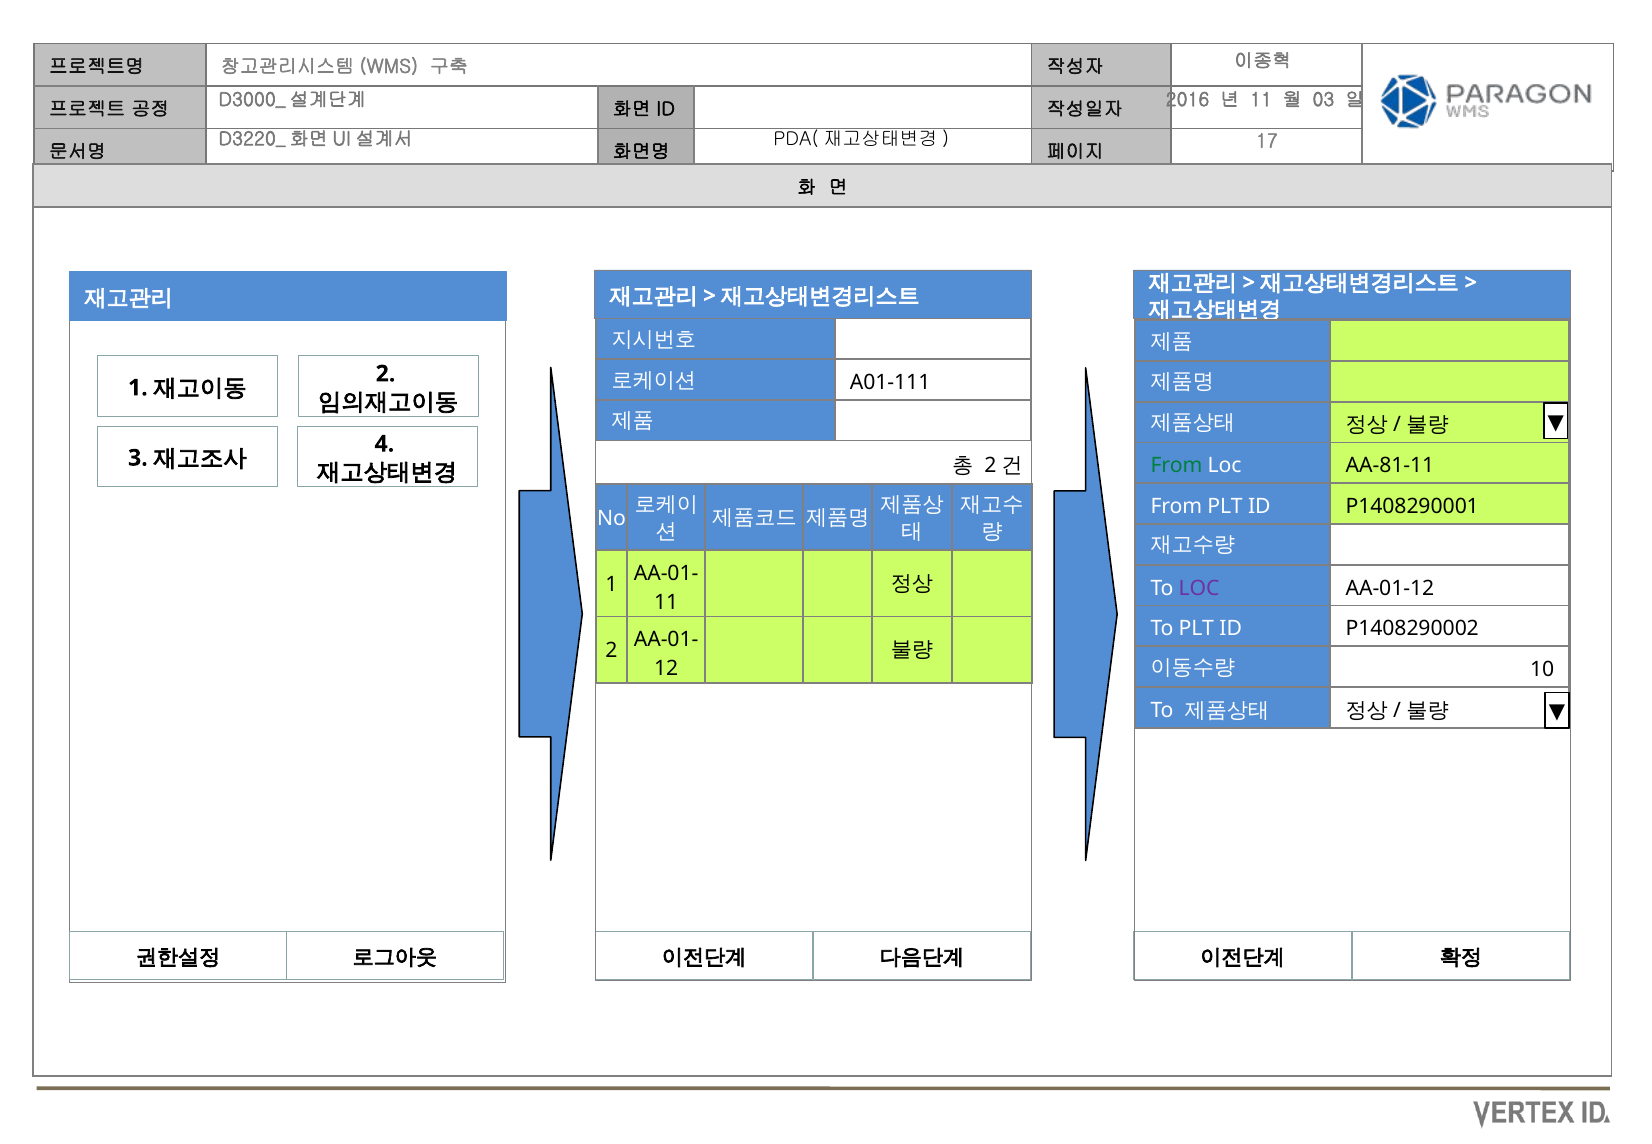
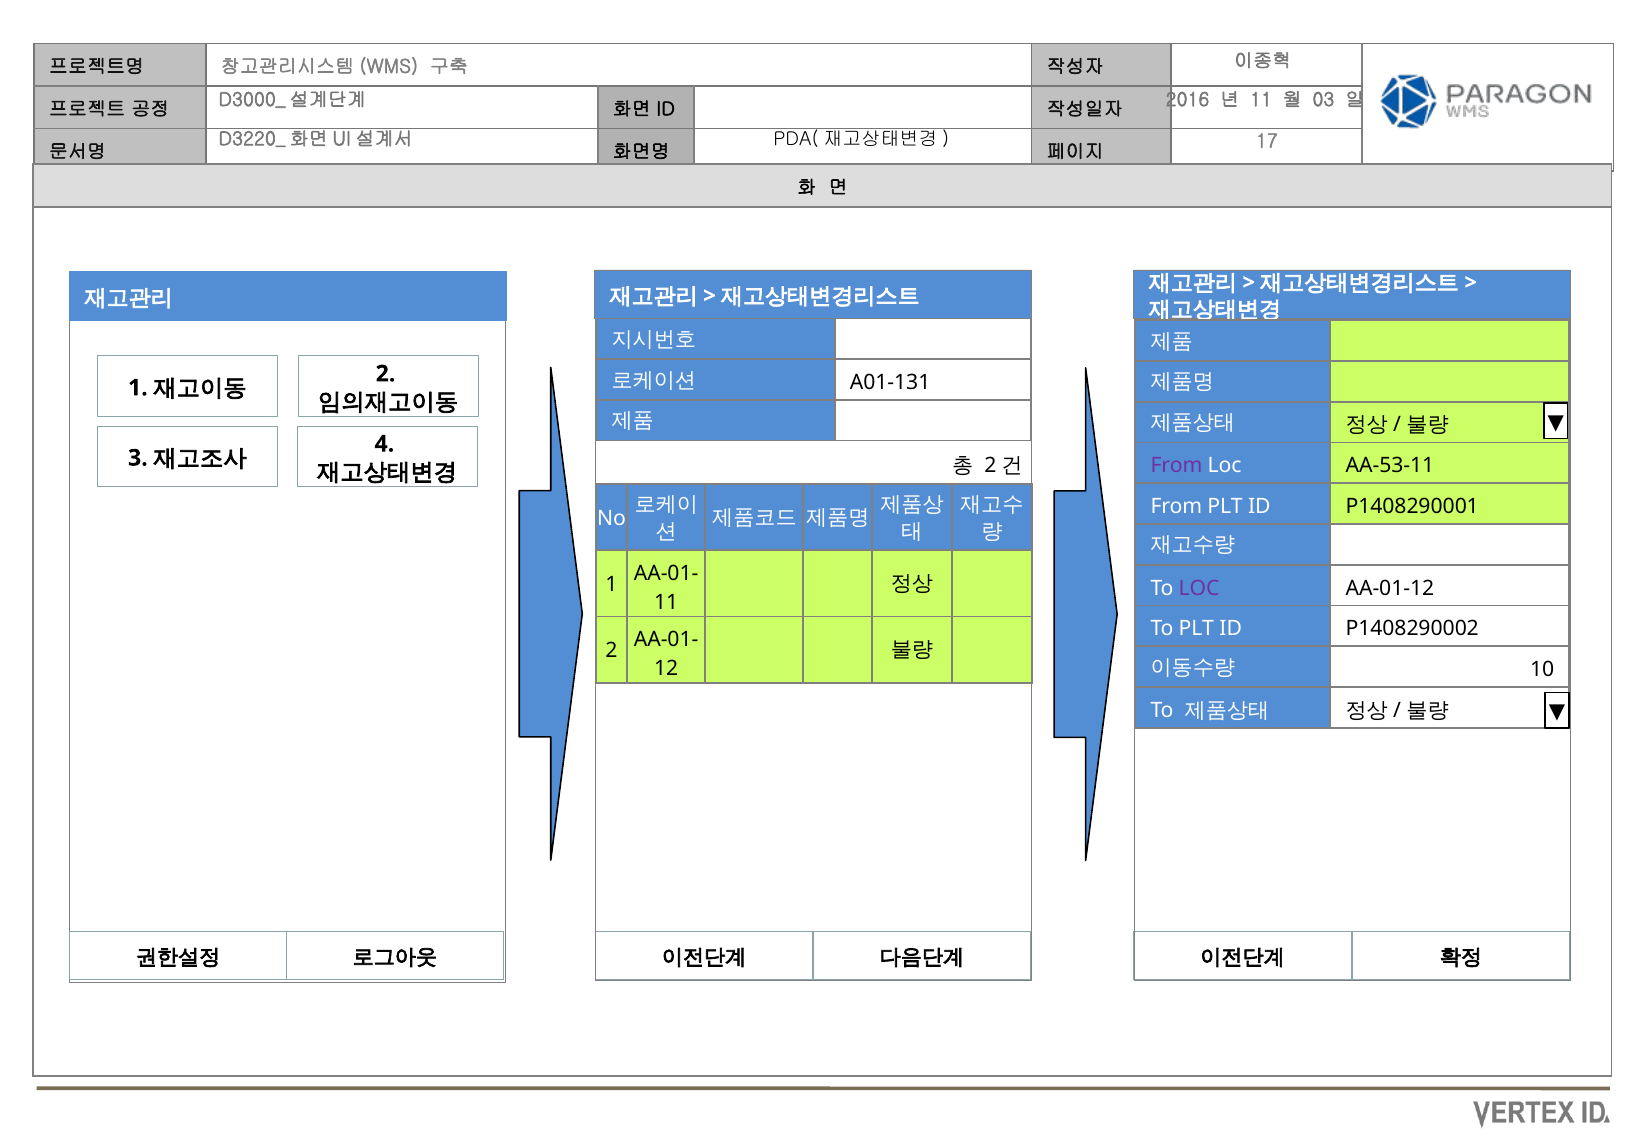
A01-111: A01-111 -> A01-131 (890, 382)
From colour: green -> purple (1176, 466)
AA-81-11: AA-81-11 -> AA-53-11 (1390, 466)
